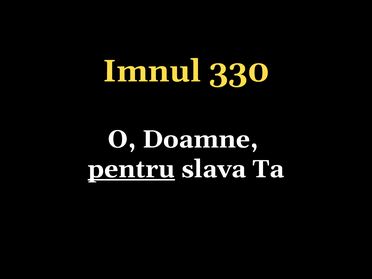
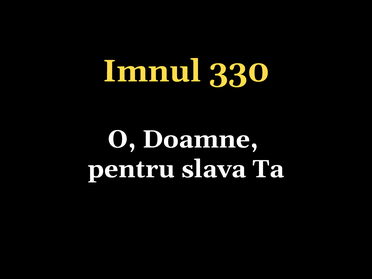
pentru underline: present -> none (131, 169)
